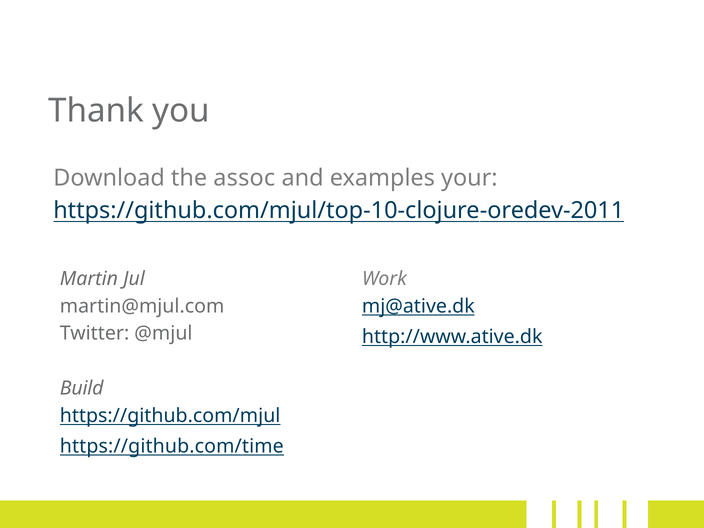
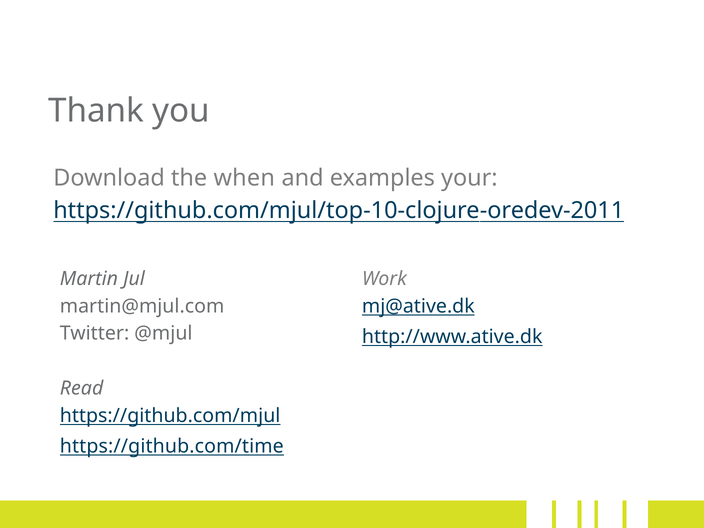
assoc: assoc -> when (244, 178)
Build: Build -> Read (82, 388)
